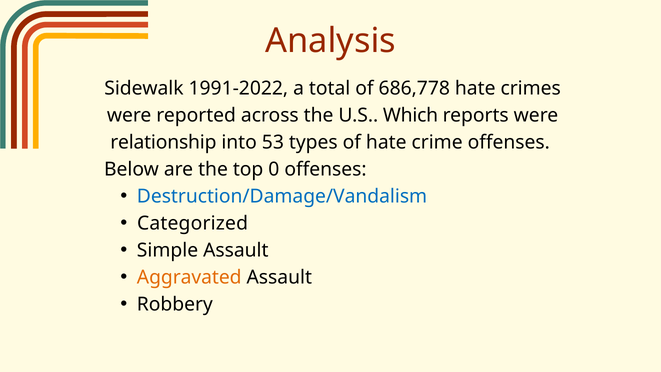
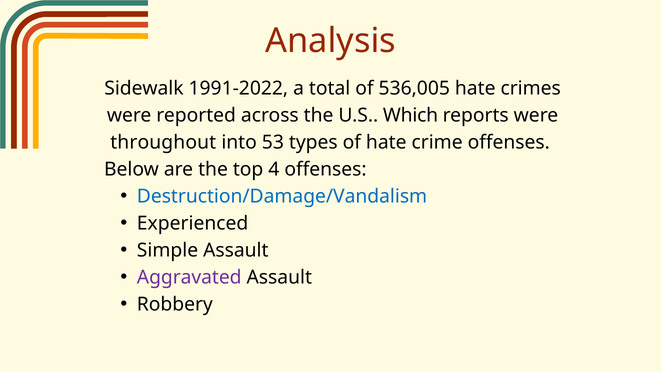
686,778: 686,778 -> 536,005 (414, 88)
relationship: relationship -> throughout (163, 142)
0: 0 -> 4 (274, 169)
Categorized: Categorized -> Experienced (193, 223)
Aggravated colour: orange -> purple (189, 277)
